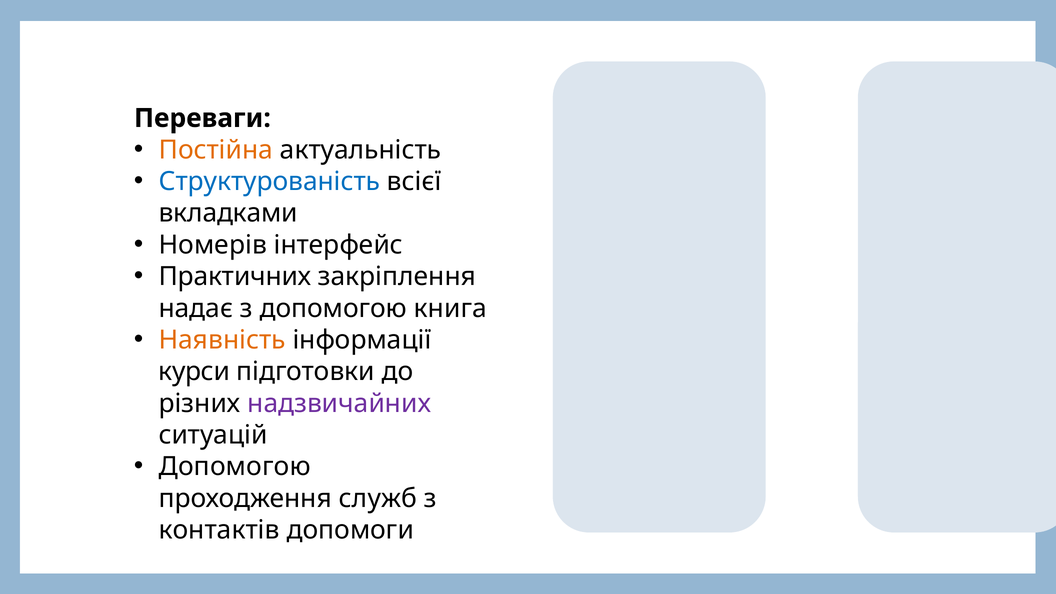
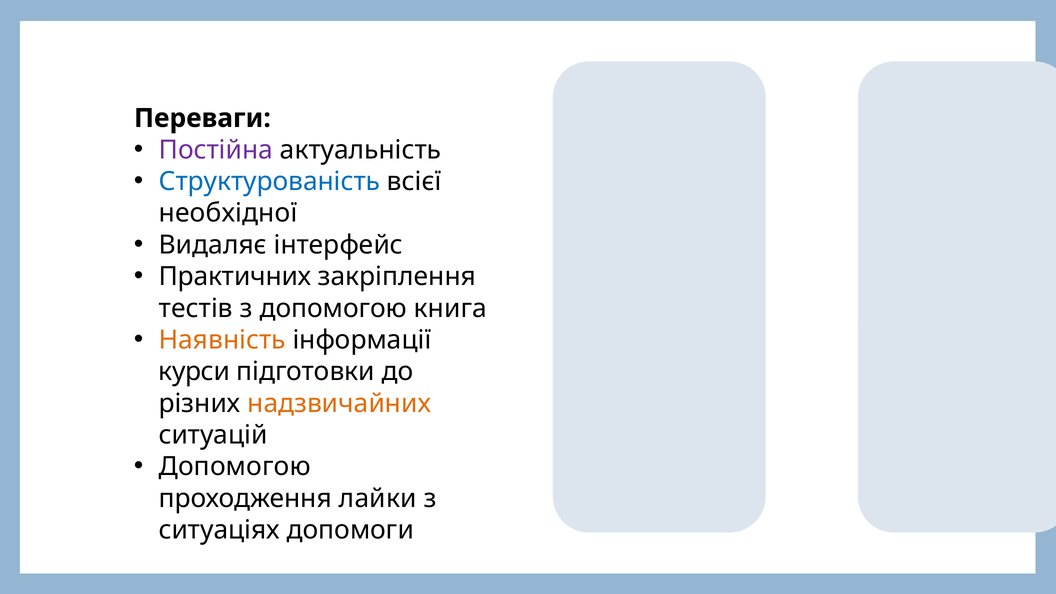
Постійна colour: orange -> purple (216, 150)
вкладками: вкладками -> необхідної (228, 213)
Номерів: Номерів -> Видаляє (213, 245)
надає: надає -> тестів (196, 308)
надзвичайних colour: purple -> orange (339, 403)
служб: служб -> лайки (378, 498)
контактів: контактів -> ситуаціях (219, 530)
